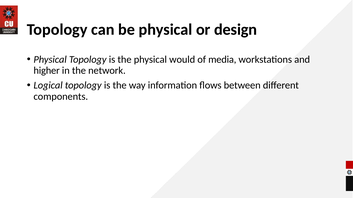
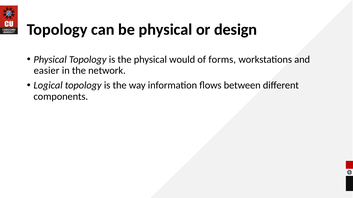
media: media -> forms (222, 60)
higher: higher -> easier (47, 71)
